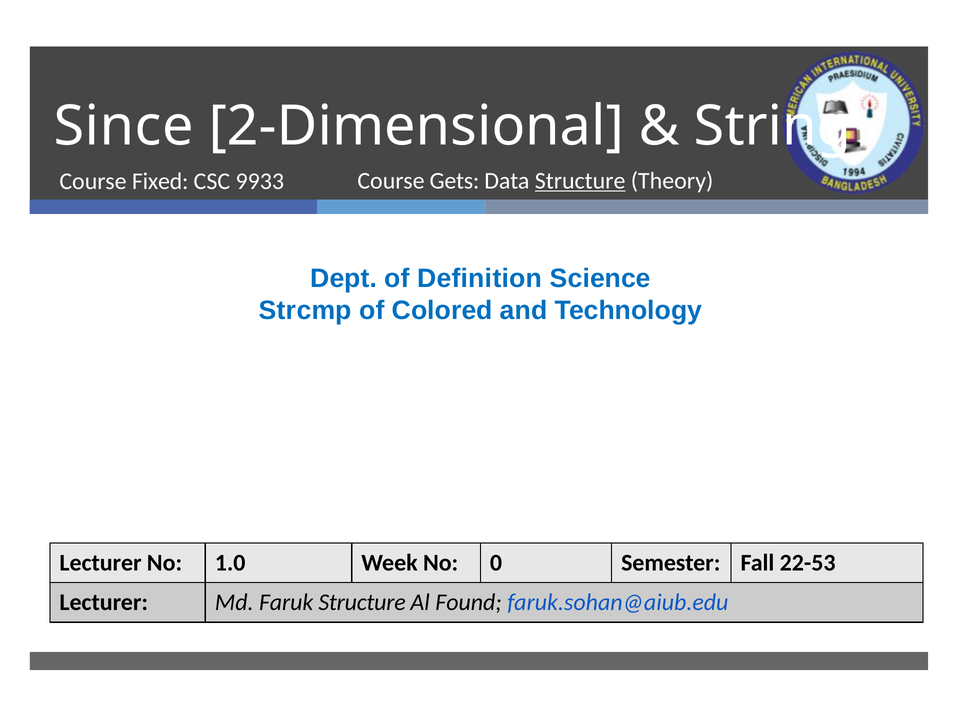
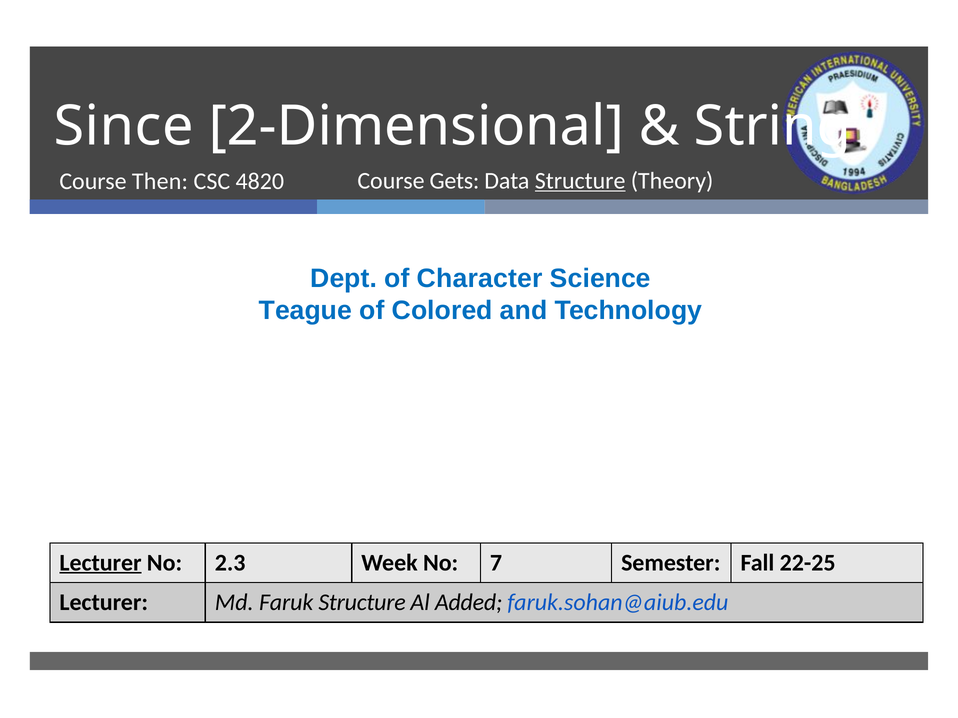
Fixed: Fixed -> Then (160, 181)
9933: 9933 -> 4820 (260, 181)
Definition: Definition -> Character (480, 279)
Strcmp: Strcmp -> Teague (305, 311)
Lecturer underline: none -> present (101, 563)
1.0: 1.0 -> 2.3 (230, 563)
0: 0 -> 7 (496, 563)
22-53: 22-53 -> 22-25 (808, 563)
Found: Found -> Added (469, 603)
